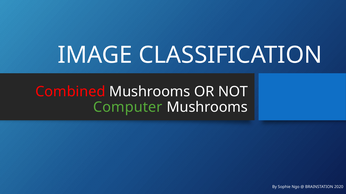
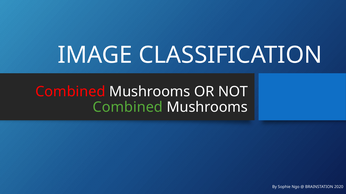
Computer: Computer -> Combined (128, 107)
